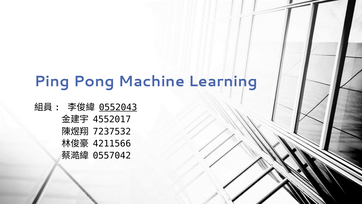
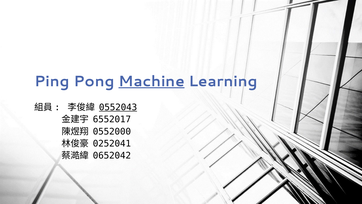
Machine underline: none -> present (152, 81)
4552017: 4552017 -> 6552017 (112, 119)
7237532: 7237532 -> 0552000 (112, 131)
4211566: 4211566 -> 0252041 (112, 143)
0557042: 0557042 -> 0652042 (112, 155)
